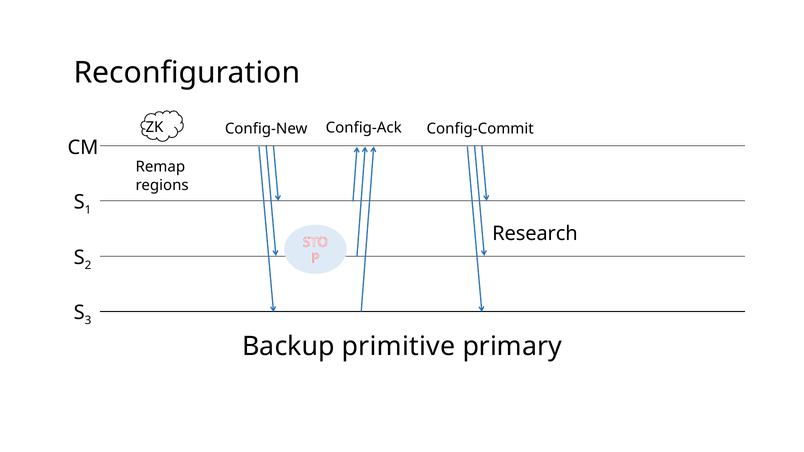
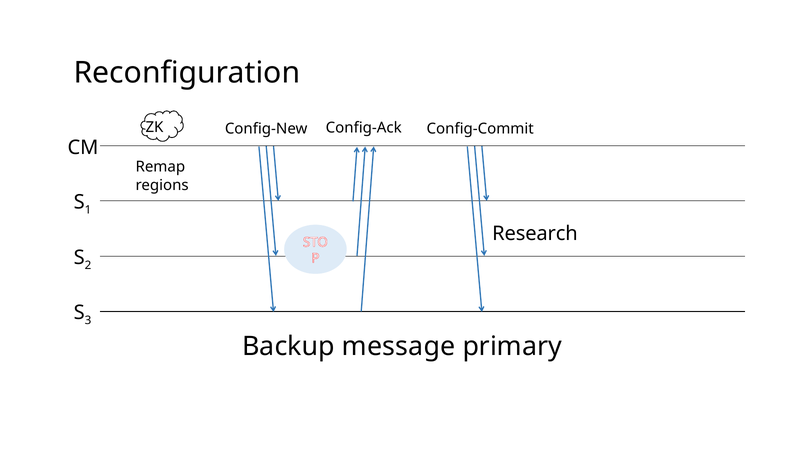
primitive: primitive -> message (399, 347)
